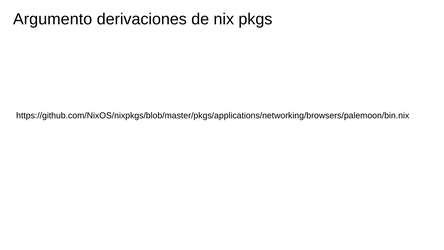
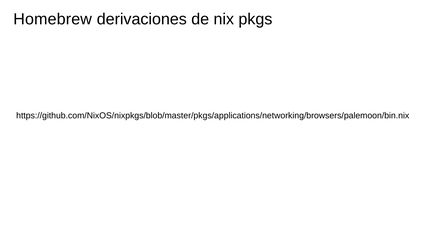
Argumento: Argumento -> Homebrew (53, 19)
